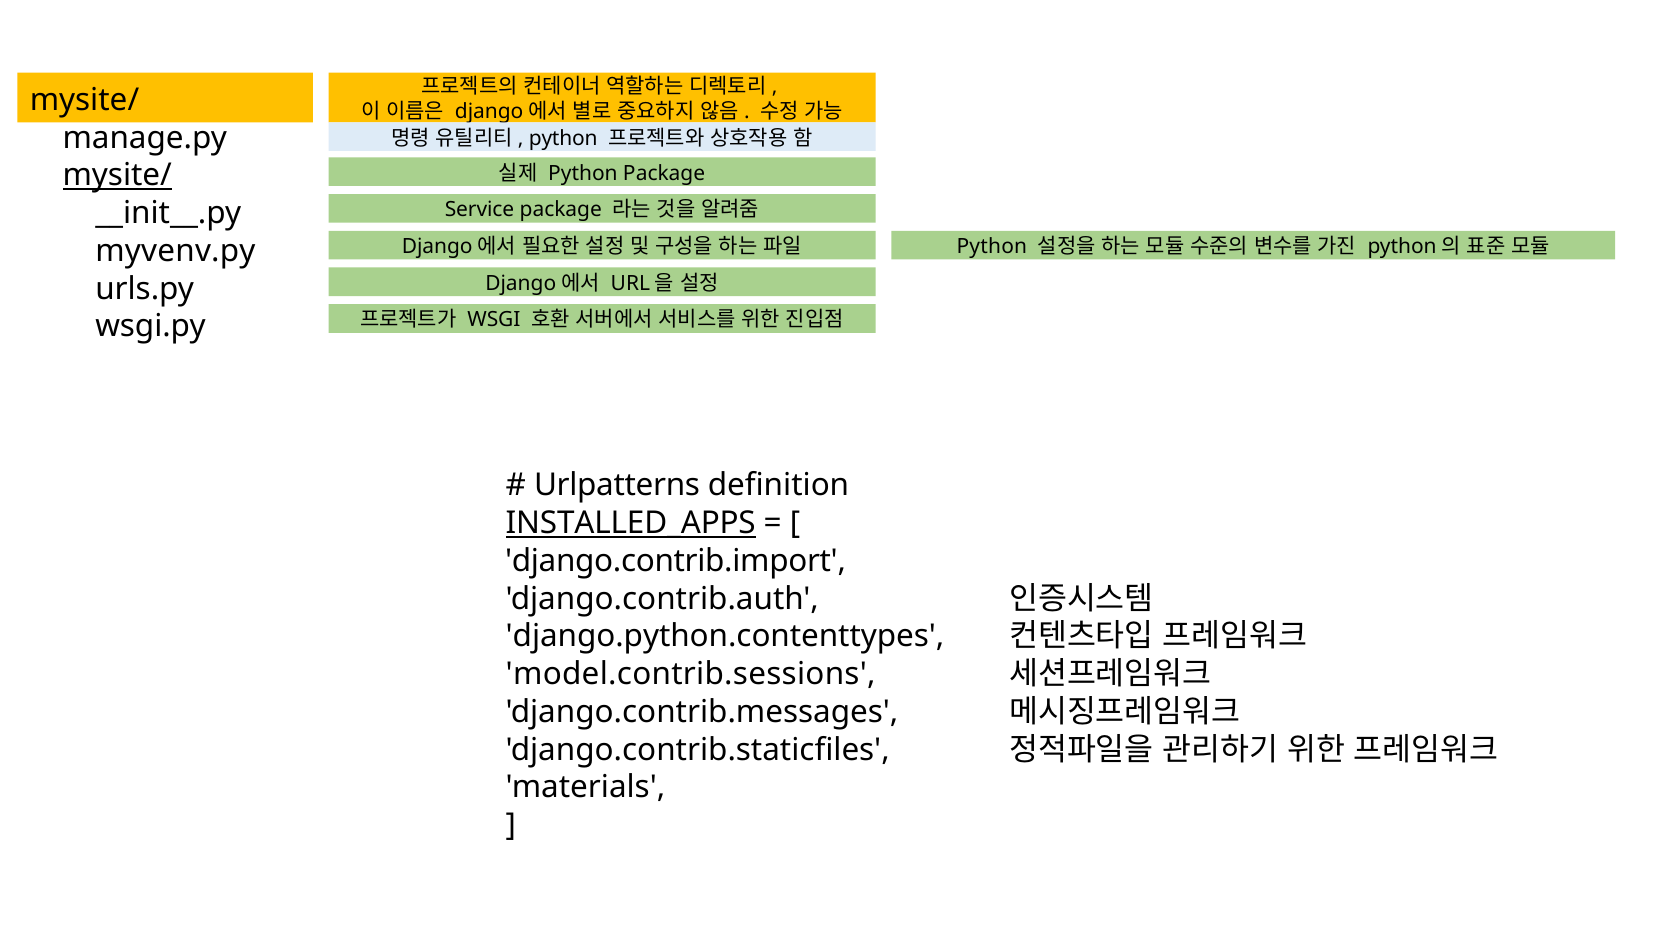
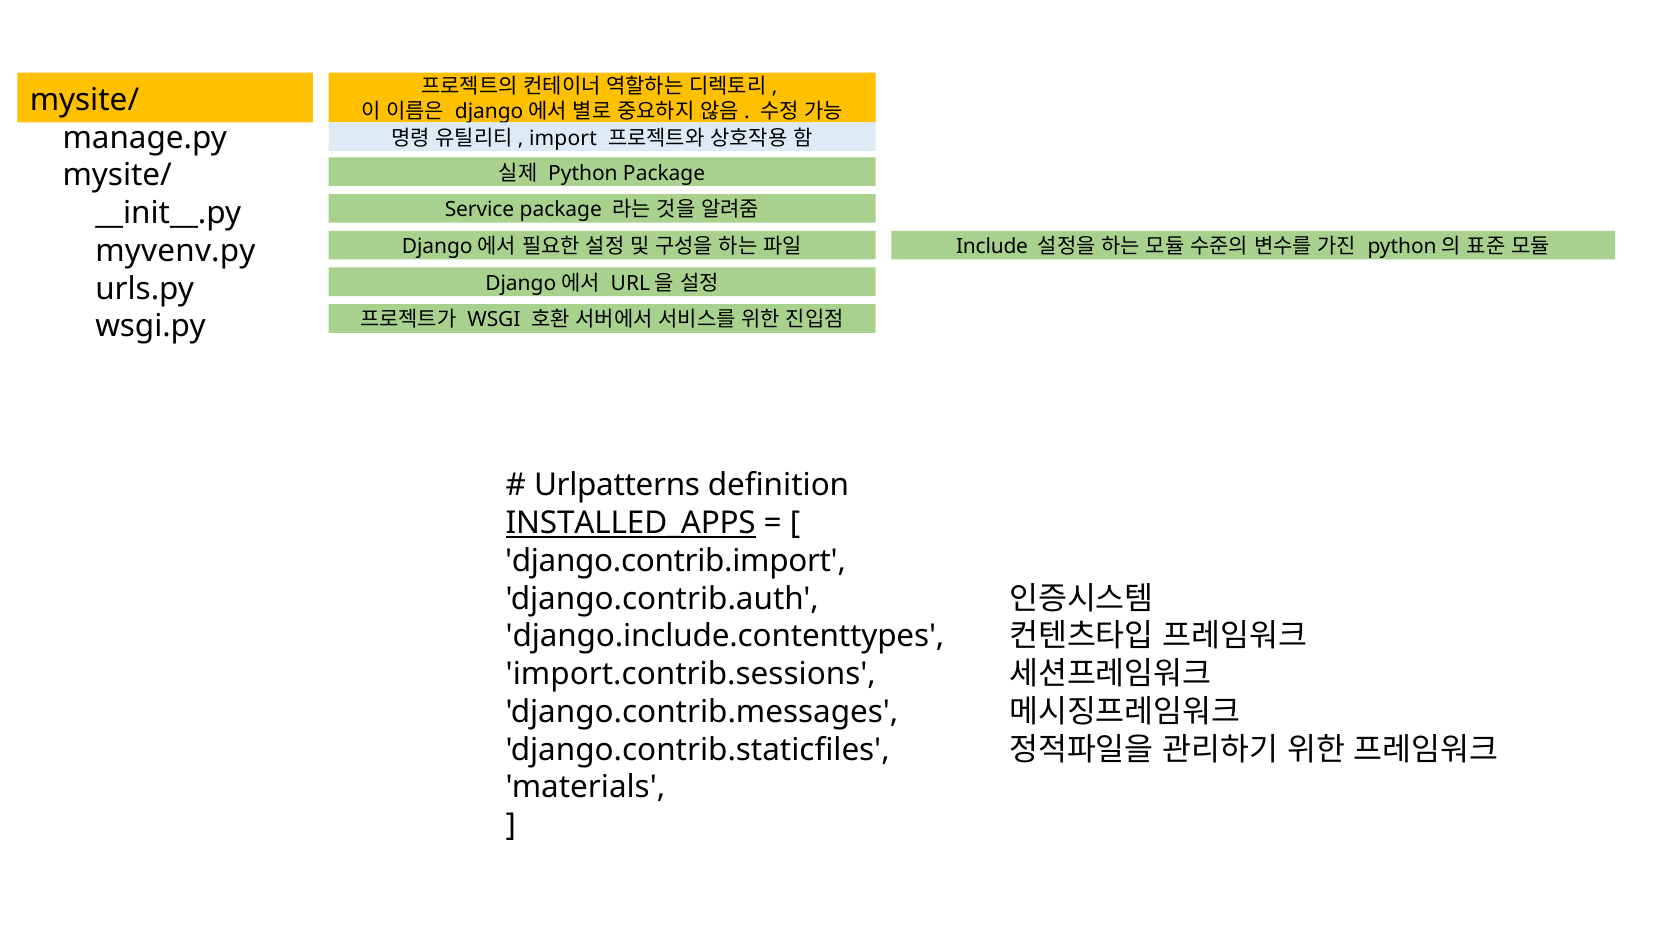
python: python -> import (563, 138)
mysite/ underline: present -> none (117, 175)
Python: Python -> Include (992, 247)
django.python.contenttypes: django.python.contenttypes -> django.include.contenttypes (725, 636)
model.contrib.sessions: model.contrib.sessions -> import.contrib.sessions (691, 674)
